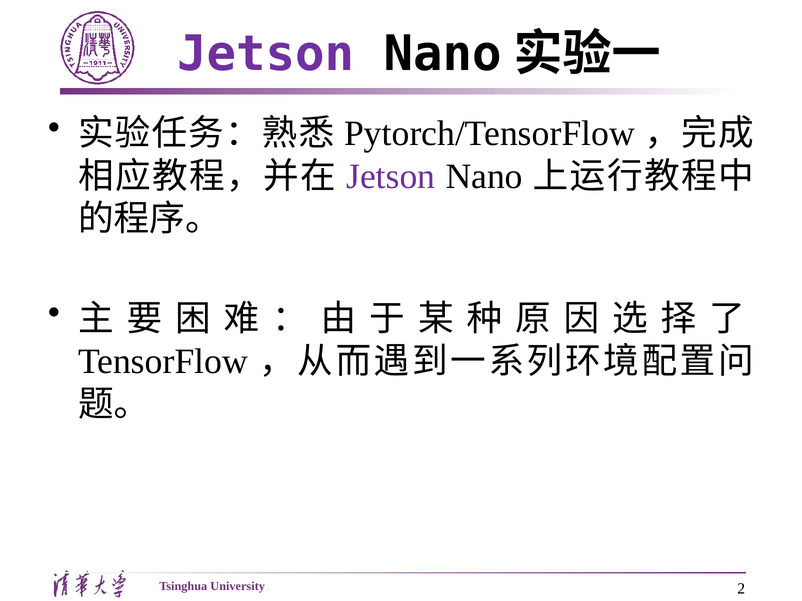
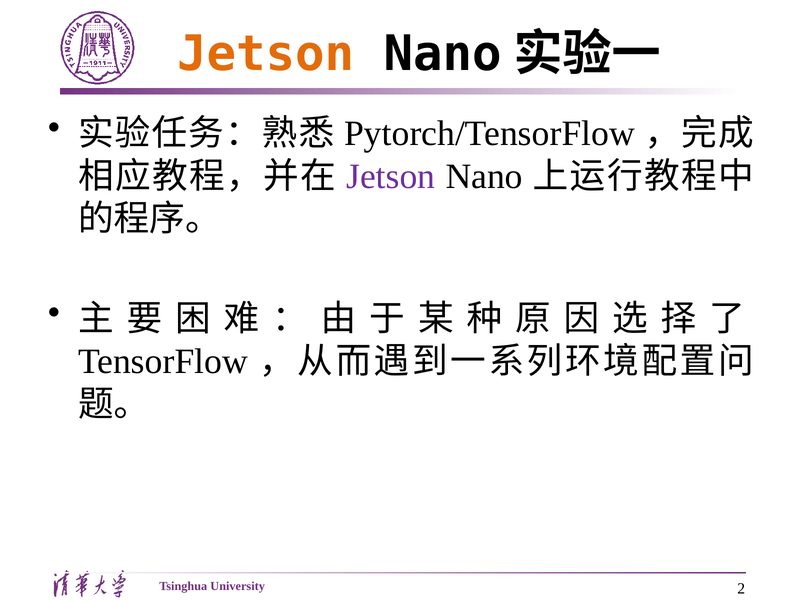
Jetson colour: purple -> orange (266, 54)
